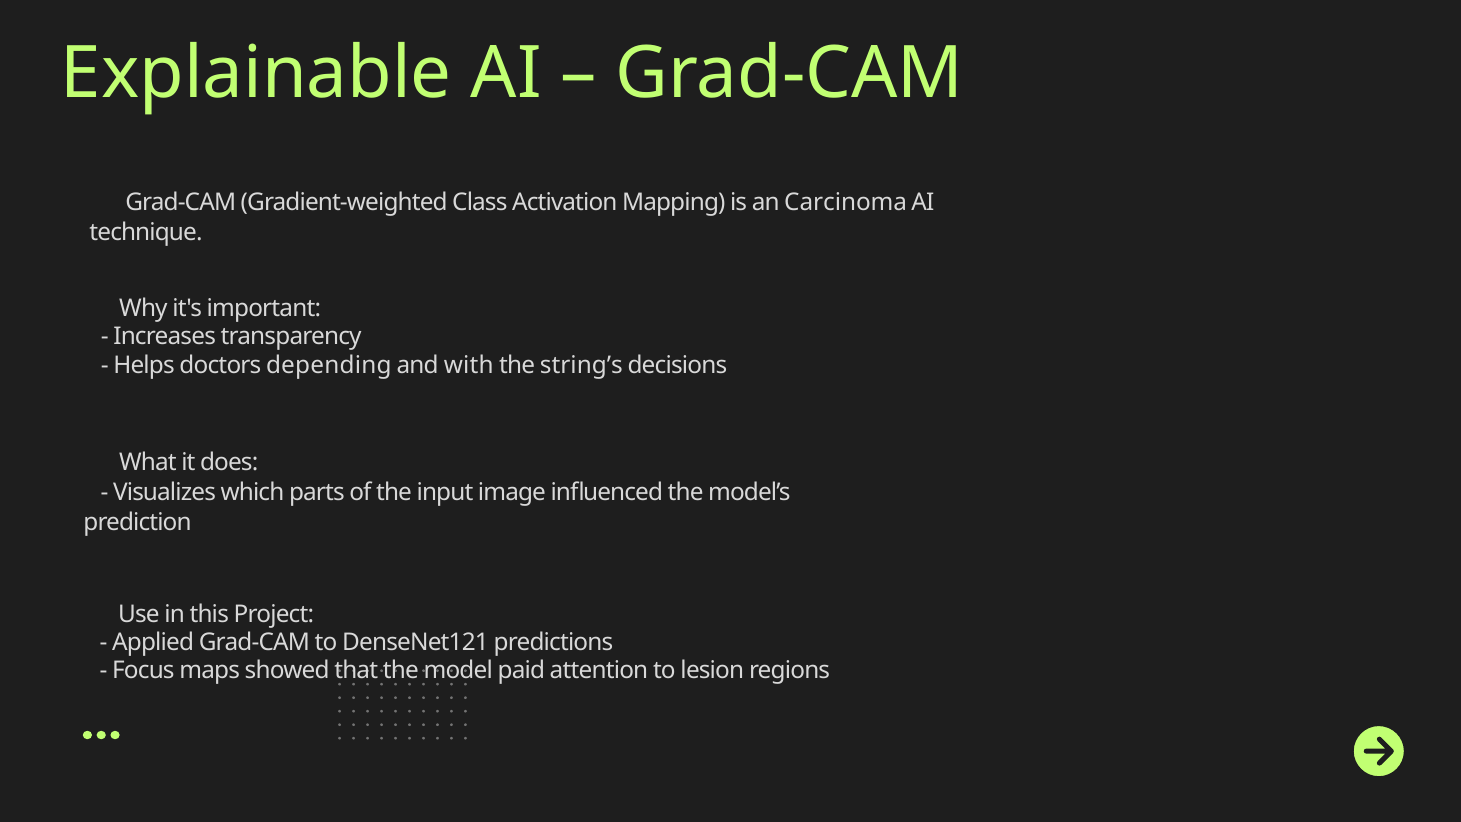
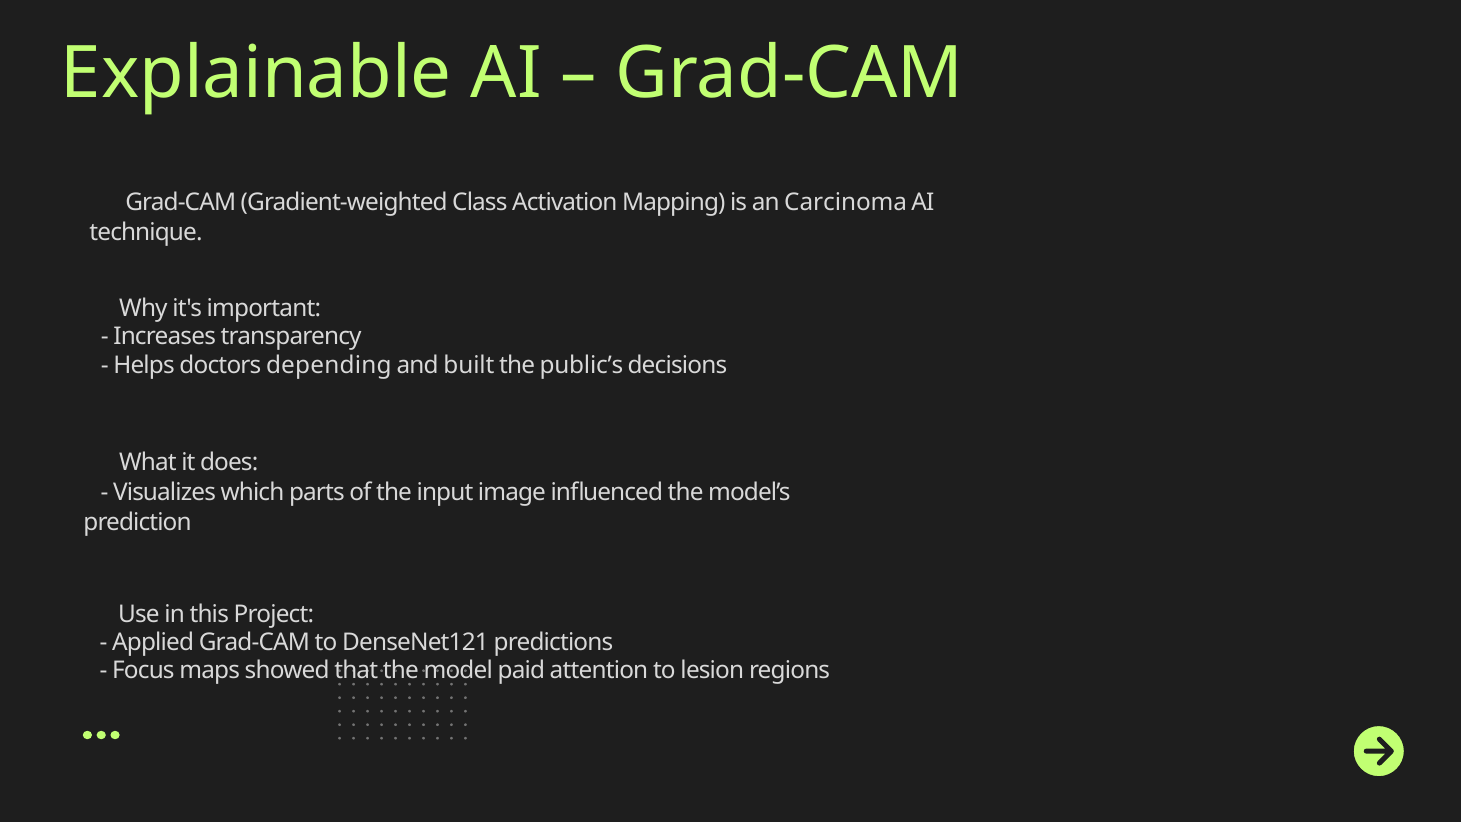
with: with -> built (469, 365)
string’s: string’s -> public’s (581, 365)
